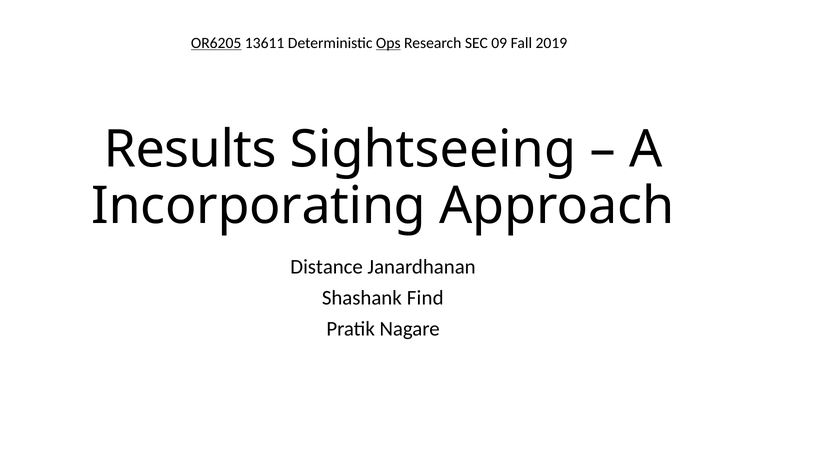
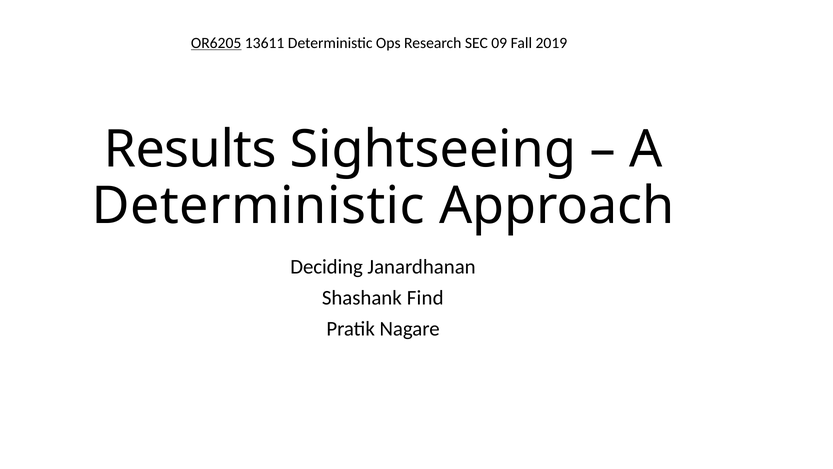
Ops underline: present -> none (388, 43)
Incorporating: Incorporating -> Deterministic (258, 206)
Distance: Distance -> Deciding (327, 266)
